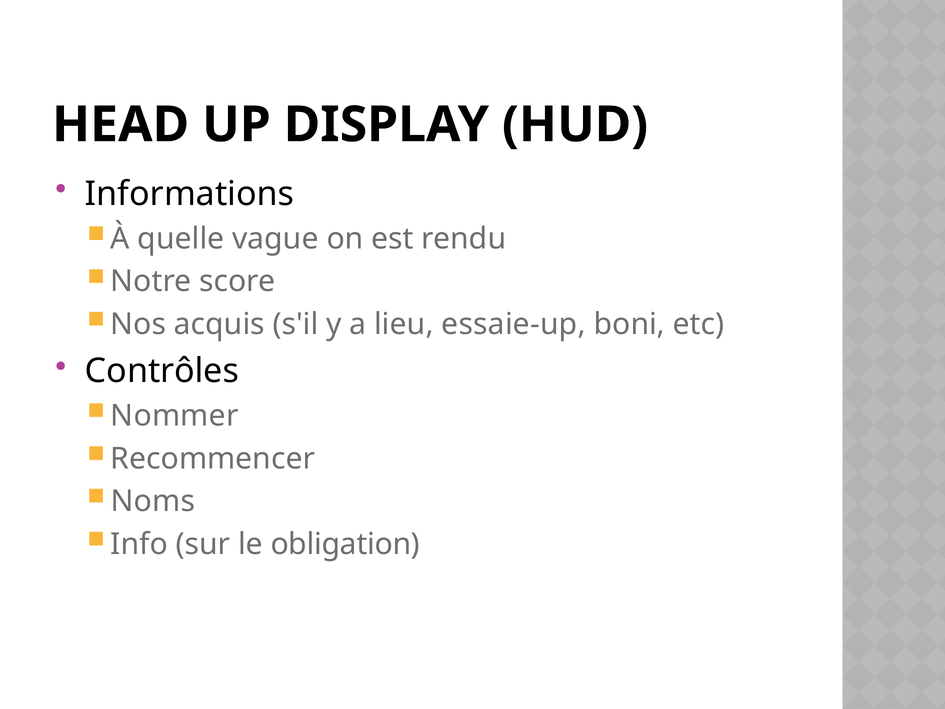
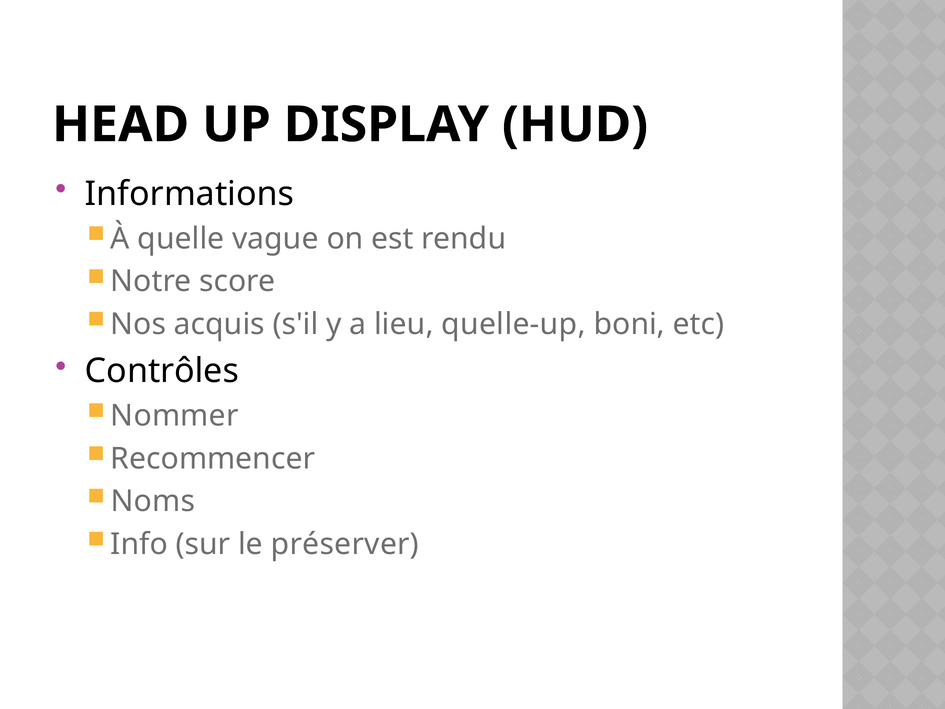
essaie-up: essaie-up -> quelle-up (514, 324)
obligation: obligation -> préserver (345, 544)
